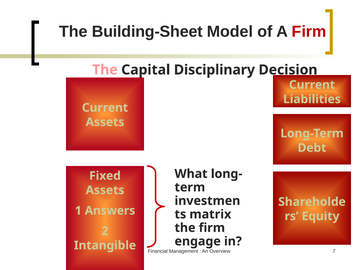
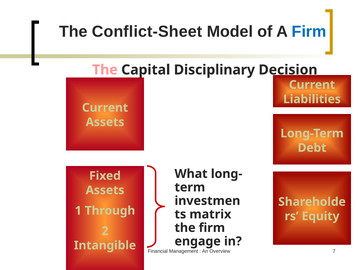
Building-Sheet: Building-Sheet -> Conflict-Sheet (147, 32)
Firm colour: red -> blue (309, 32)
Answers: Answers -> Through (110, 211)
